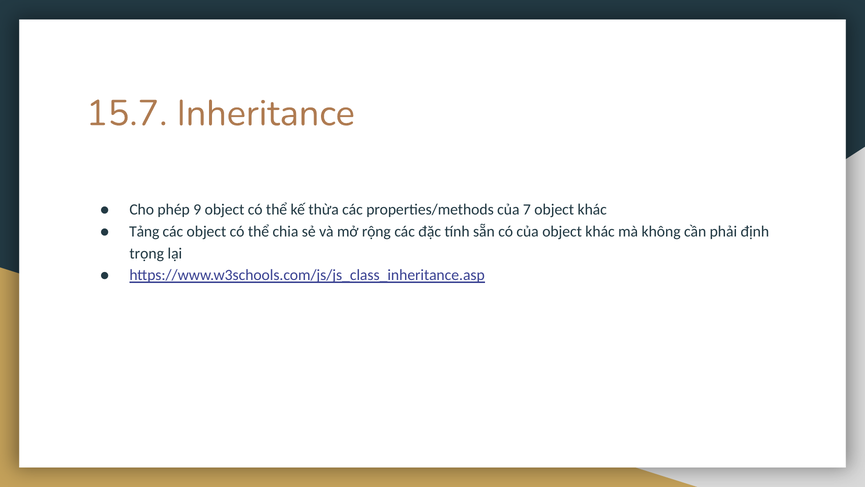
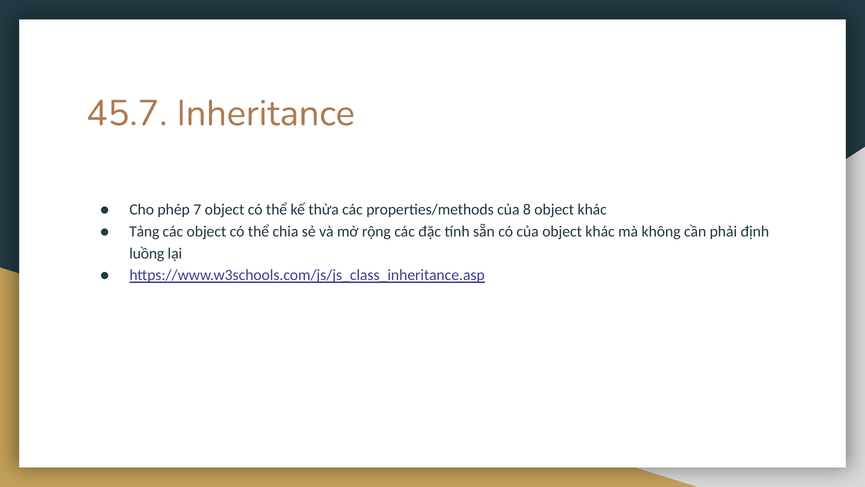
15.7: 15.7 -> 45.7 (127, 113)
9: 9 -> 7 (197, 209)
7: 7 -> 8 (527, 209)
trọng: trọng -> luồng (147, 253)
